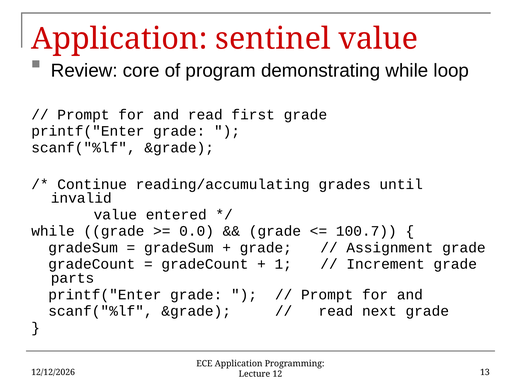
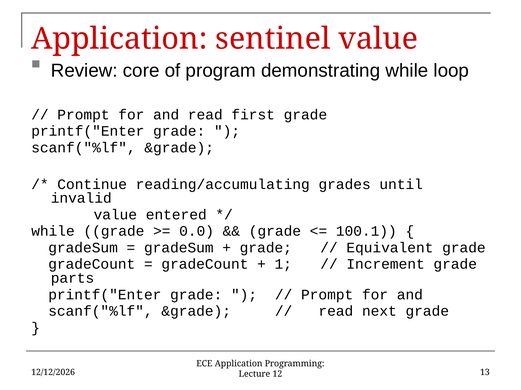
100.7: 100.7 -> 100.1 (366, 232)
Assignment: Assignment -> Equivalent (390, 248)
